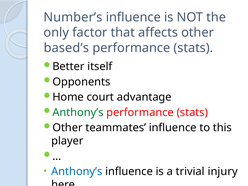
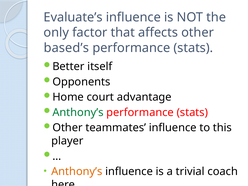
Number’s: Number’s -> Evaluate’s (73, 17)
Anthony’s colour: blue -> orange (77, 172)
injury: injury -> coach (223, 172)
